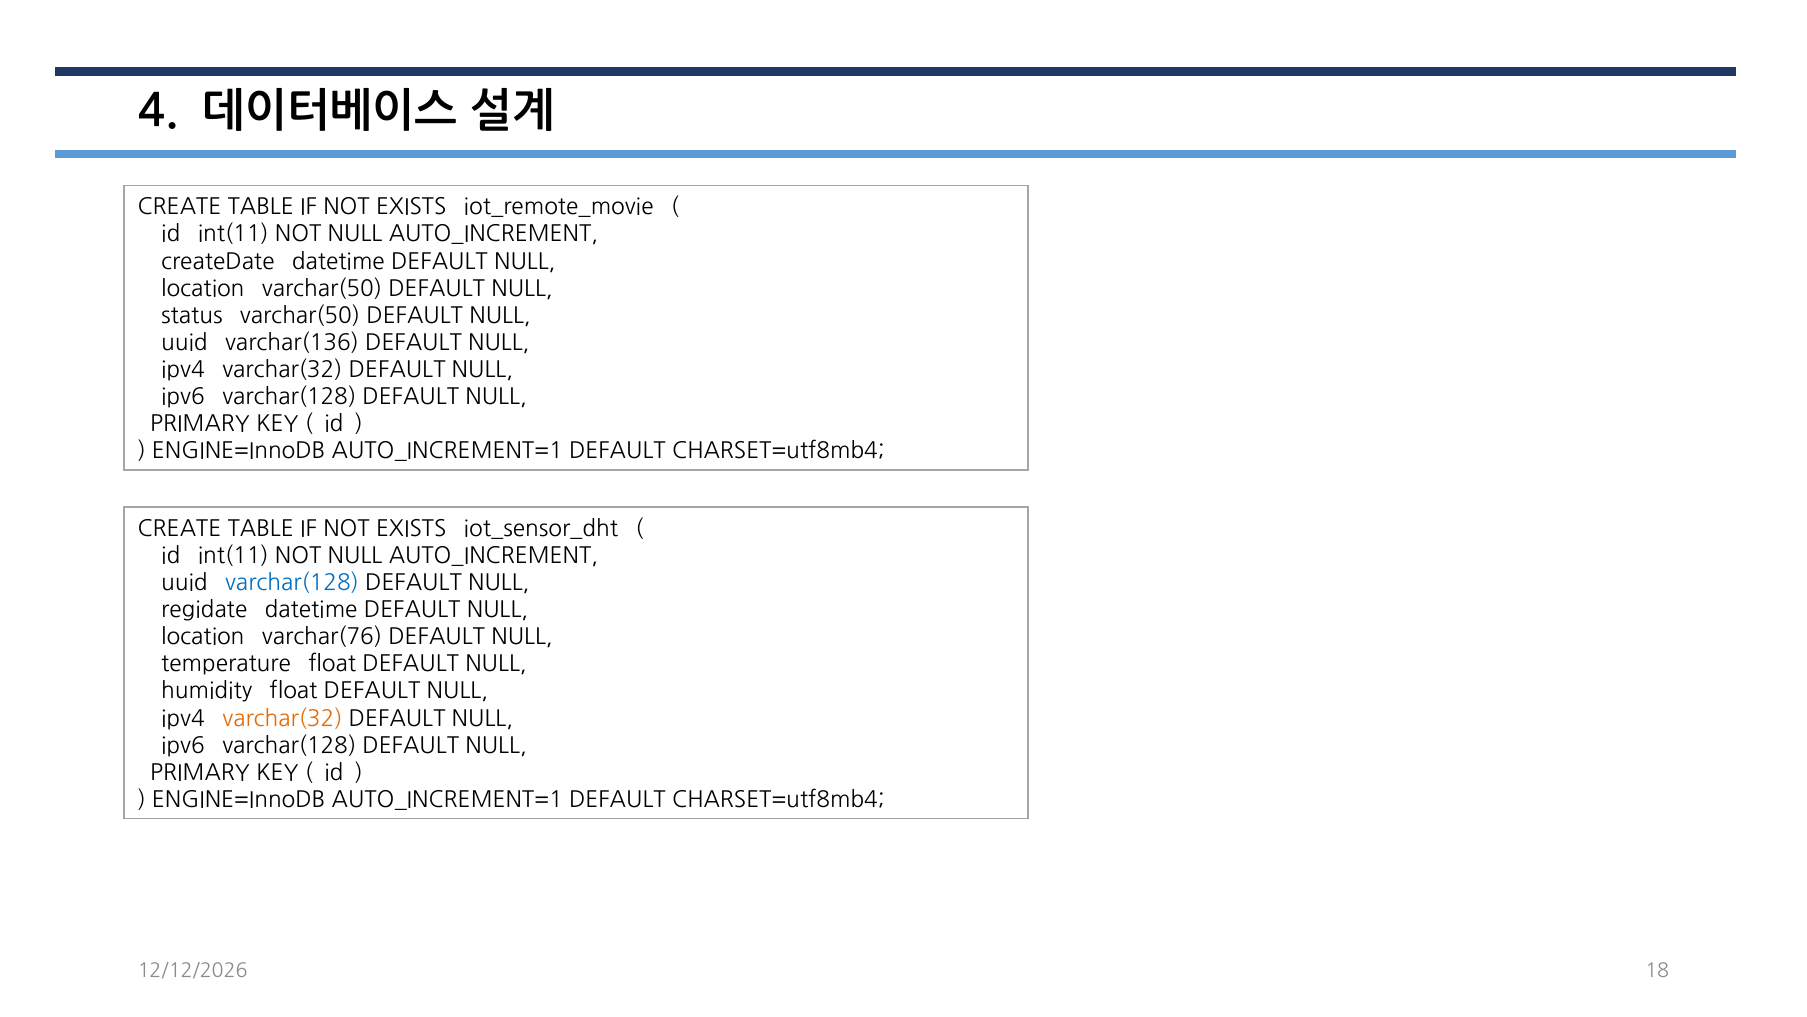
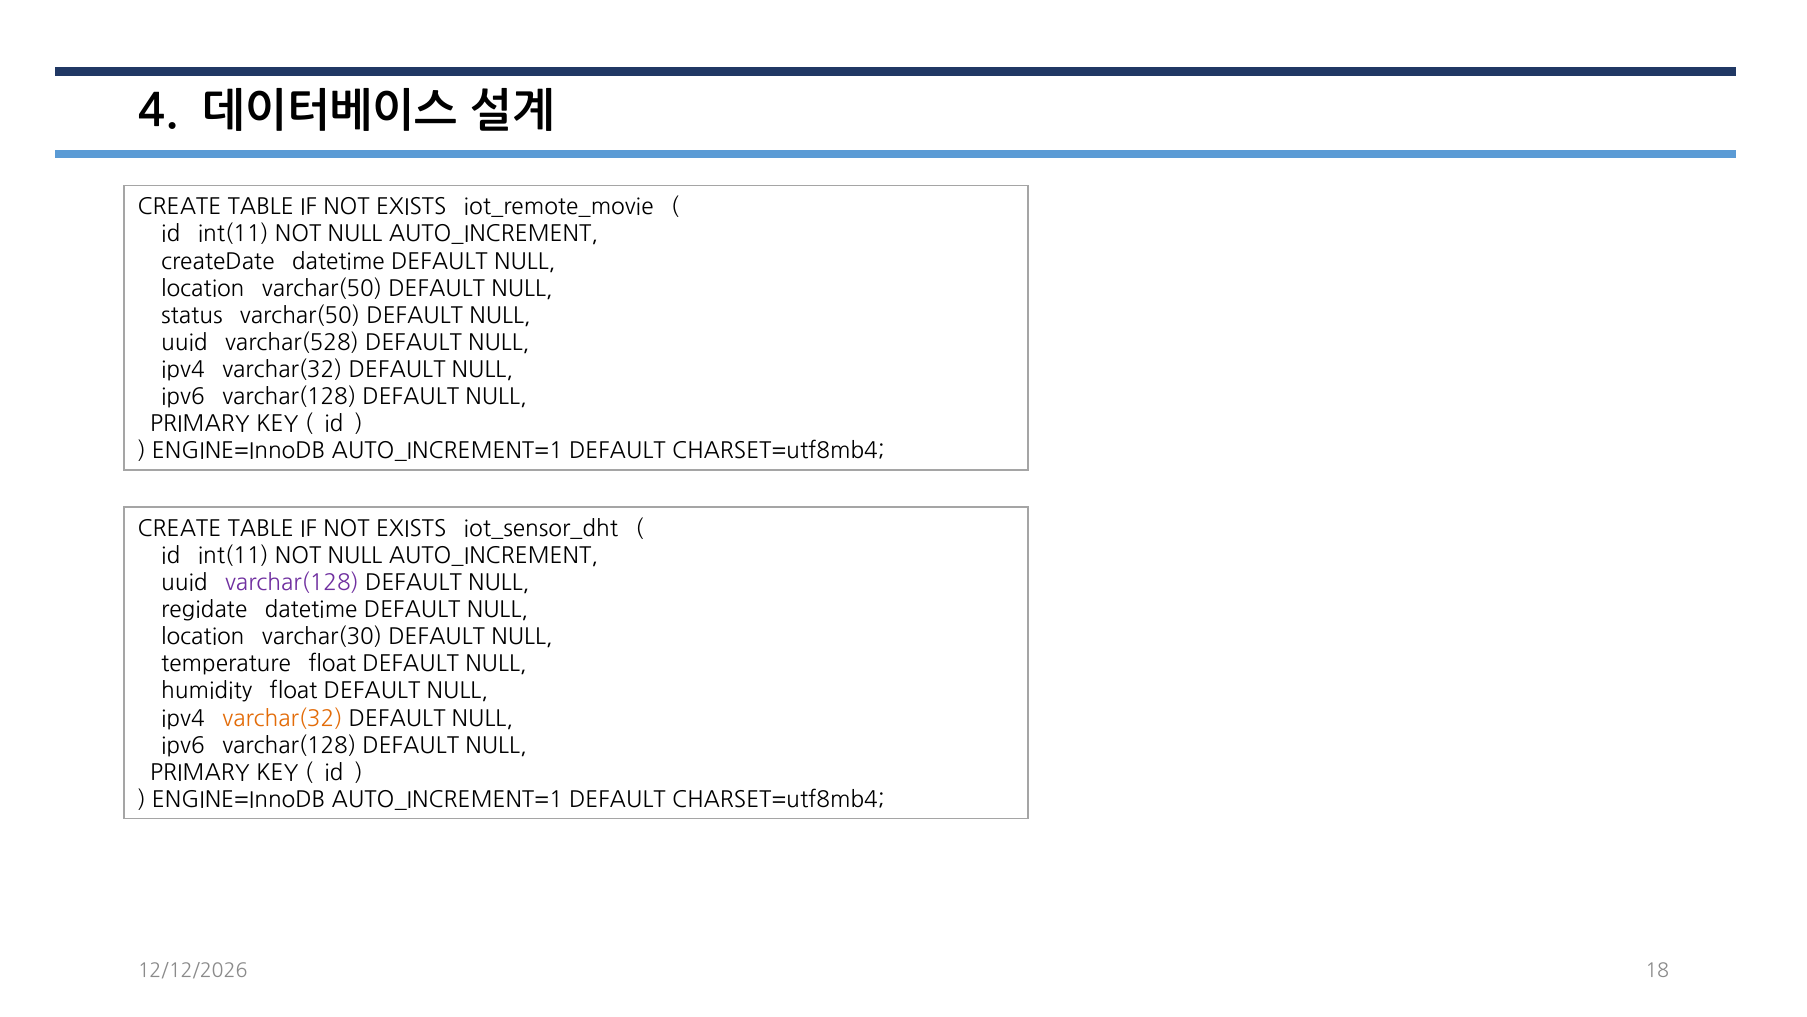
varchar(136: varchar(136 -> varchar(528 (292, 343)
varchar(128 colour: blue -> purple (292, 583)
varchar(76: varchar(76 -> varchar(30 (322, 637)
